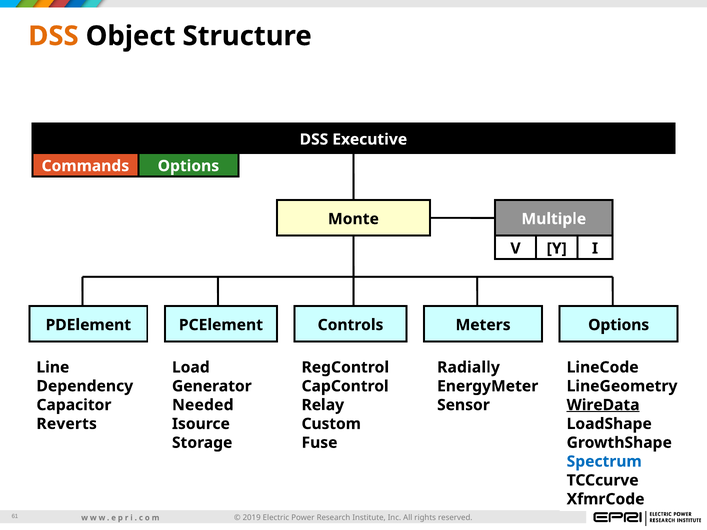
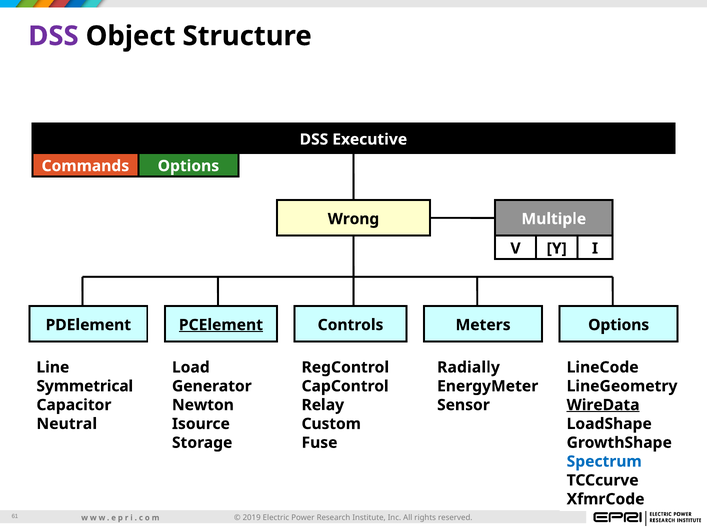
DSS colour: orange -> purple (53, 36)
Monte: Monte -> Wrong (353, 219)
PCElement underline: none -> present (221, 325)
Dependency: Dependency -> Symmetrical (85, 386)
Needed: Needed -> Newton (203, 405)
Reverts: Reverts -> Neutral (67, 424)
